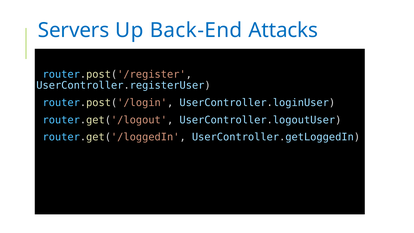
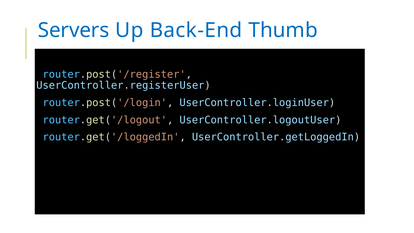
Attacks: Attacks -> Thumb (283, 30)
